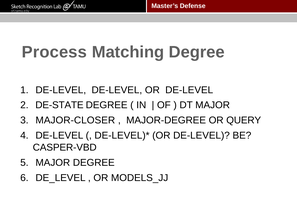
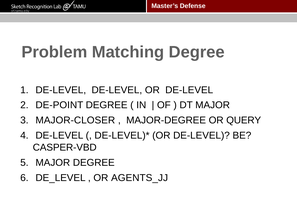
Process: Process -> Problem (54, 52)
DE-STATE: DE-STATE -> DE-POINT (59, 105)
MODELS_JJ: MODELS_JJ -> AGENTS_JJ (140, 178)
